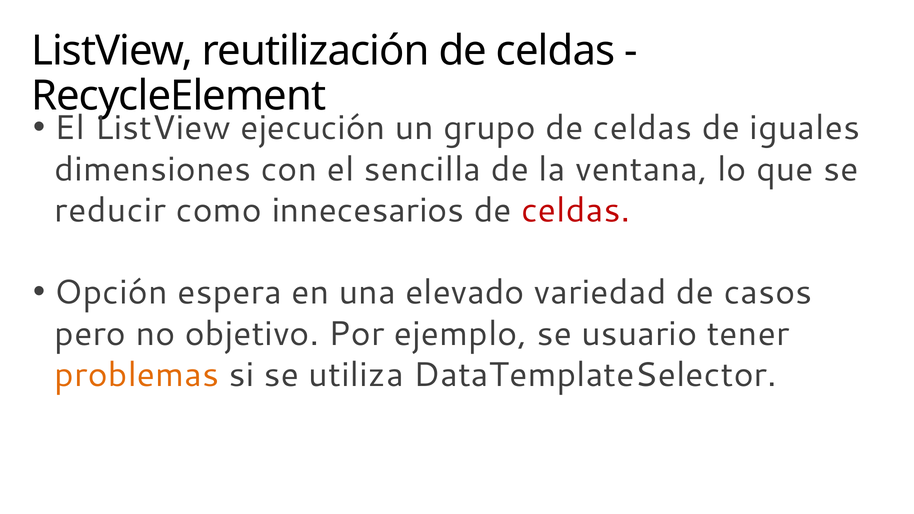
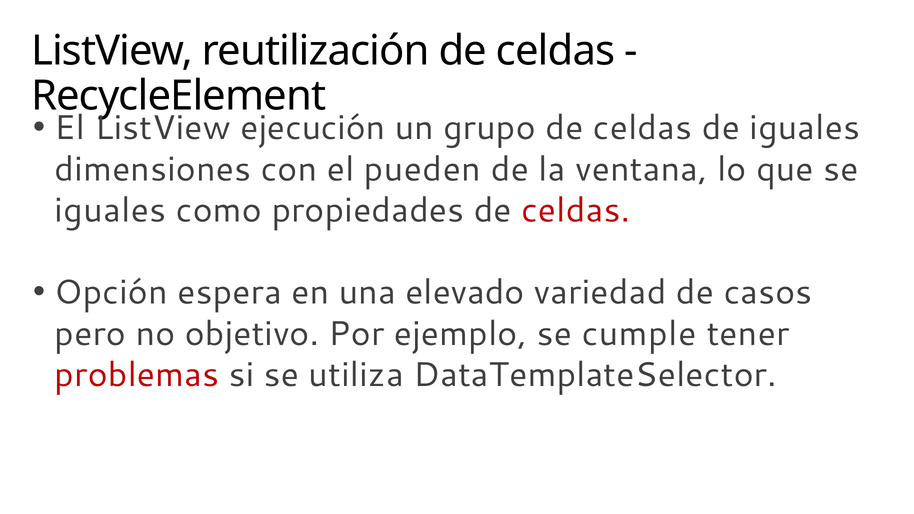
sencilla: sencilla -> pueden (422, 169)
reducir: reducir -> iguales (110, 210)
innecesarios: innecesarios -> propiedades (368, 210)
usuario: usuario -> cumple (639, 334)
problemas colour: orange -> red (137, 375)
